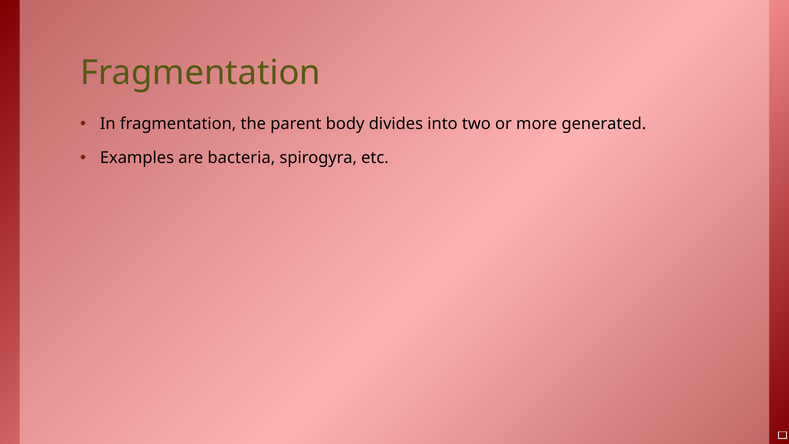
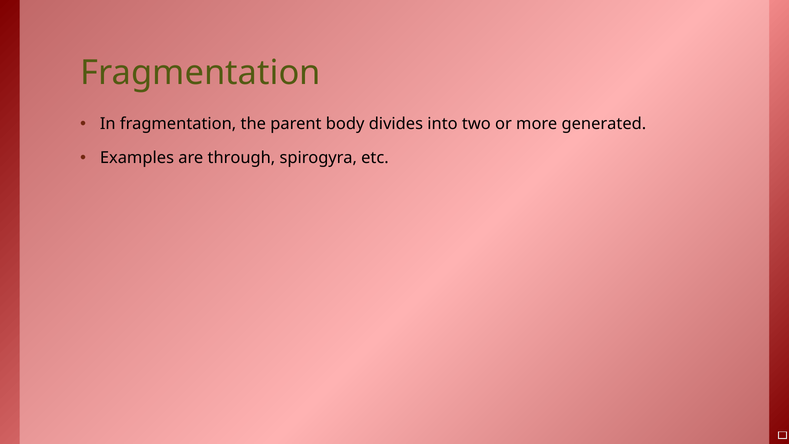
bacteria: bacteria -> through (241, 158)
